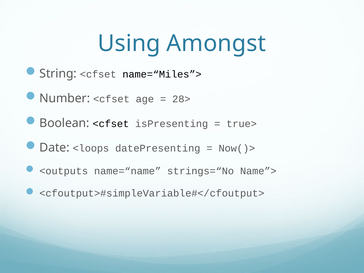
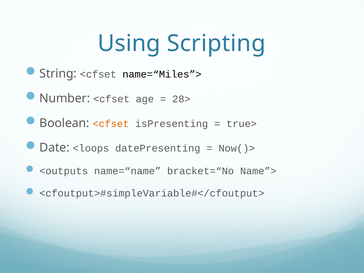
Amongst: Amongst -> Scripting (216, 43)
<cfset colour: black -> orange (111, 124)
strings=“No: strings=“No -> bracket=“No (201, 171)
